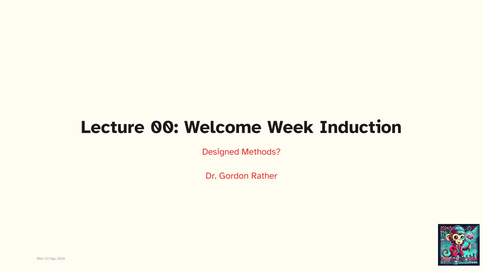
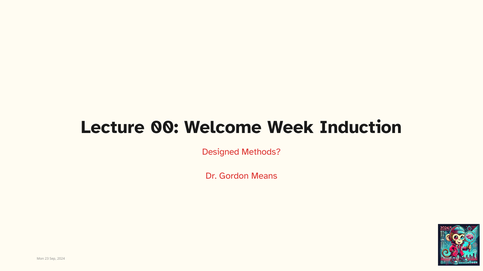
Rather: Rather -> Means (264, 176)
